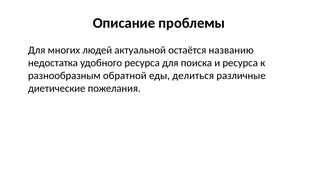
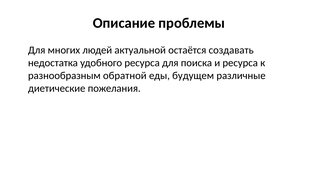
названию: названию -> создавать (231, 50)
делиться: делиться -> будущем (193, 75)
